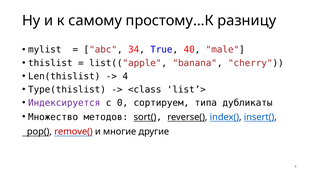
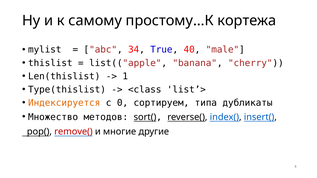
разницу: разницу -> кортежа (247, 21)
4: 4 -> 1 (125, 76)
Индексируется colour: purple -> orange (64, 103)
